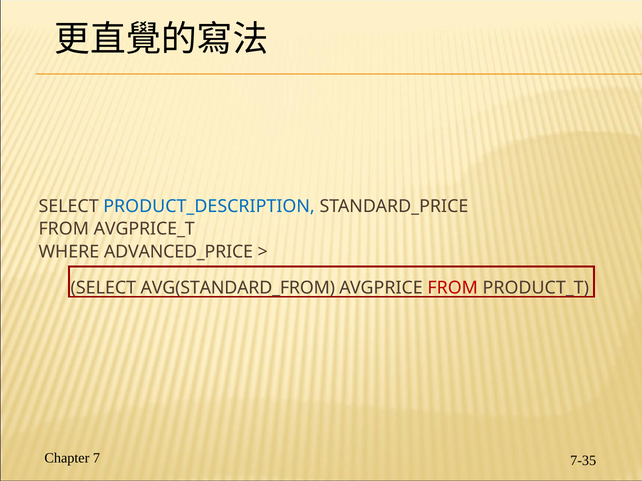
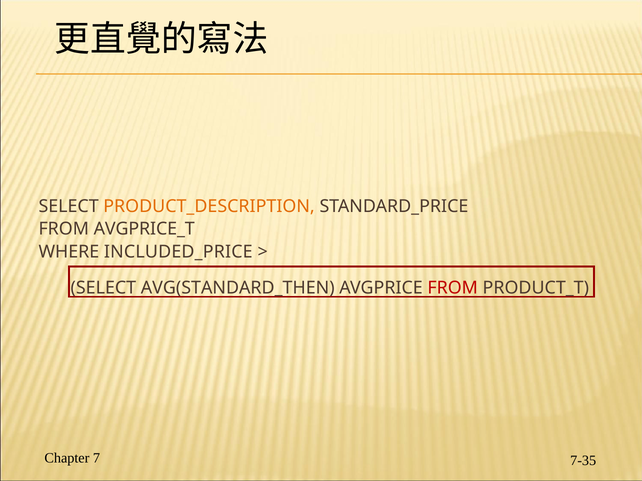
PRODUCT_DESCRIPTION colour: blue -> orange (209, 206)
ADVANCED_PRICE: ADVANCED_PRICE -> INCLUDED_PRICE (178, 252)
AVG(STANDARD_FROM: AVG(STANDARD_FROM -> AVG(STANDARD_THEN (238, 288)
